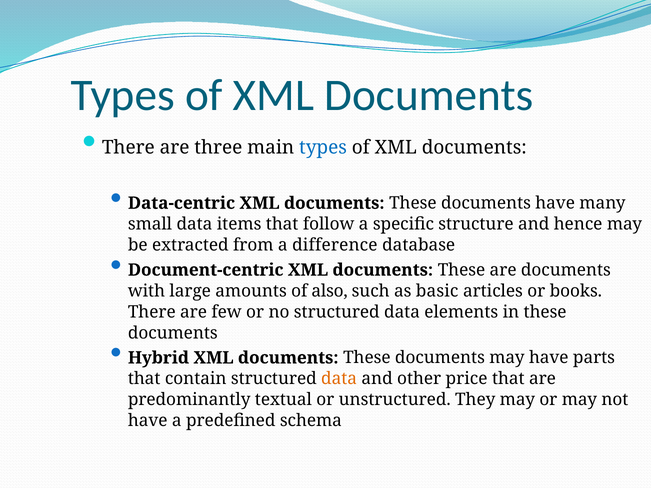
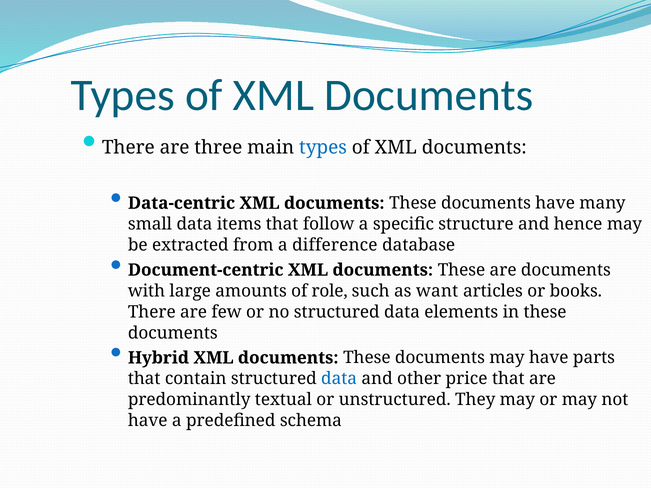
also: also -> role (330, 291)
basic: basic -> want (437, 291)
data colour: orange -> blue (339, 379)
